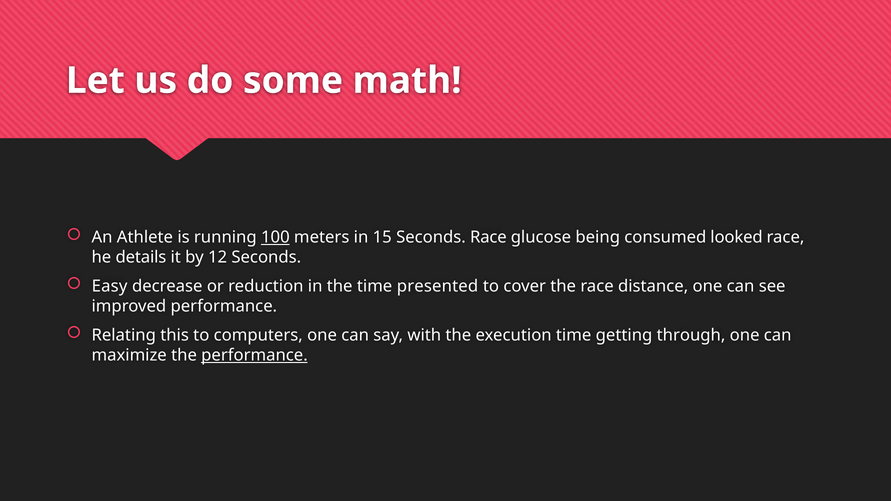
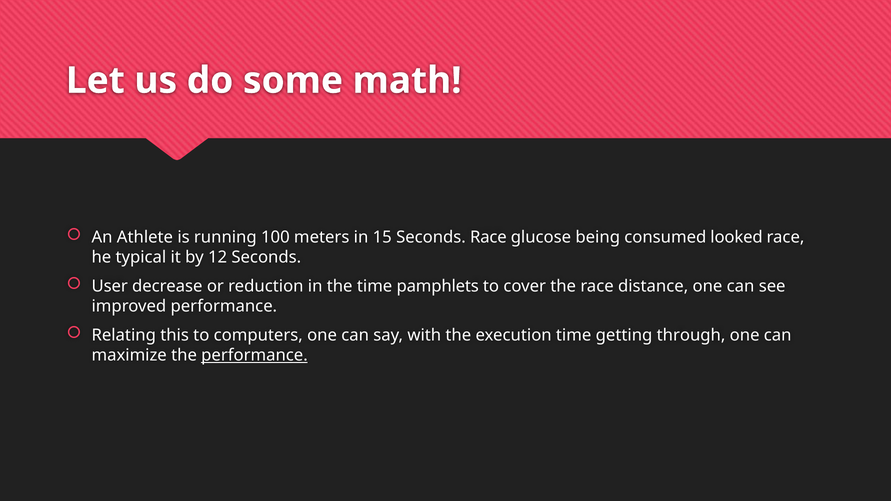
100 underline: present -> none (275, 237)
details: details -> typical (141, 257)
Easy: Easy -> User (110, 286)
presented: presented -> pamphlets (438, 286)
